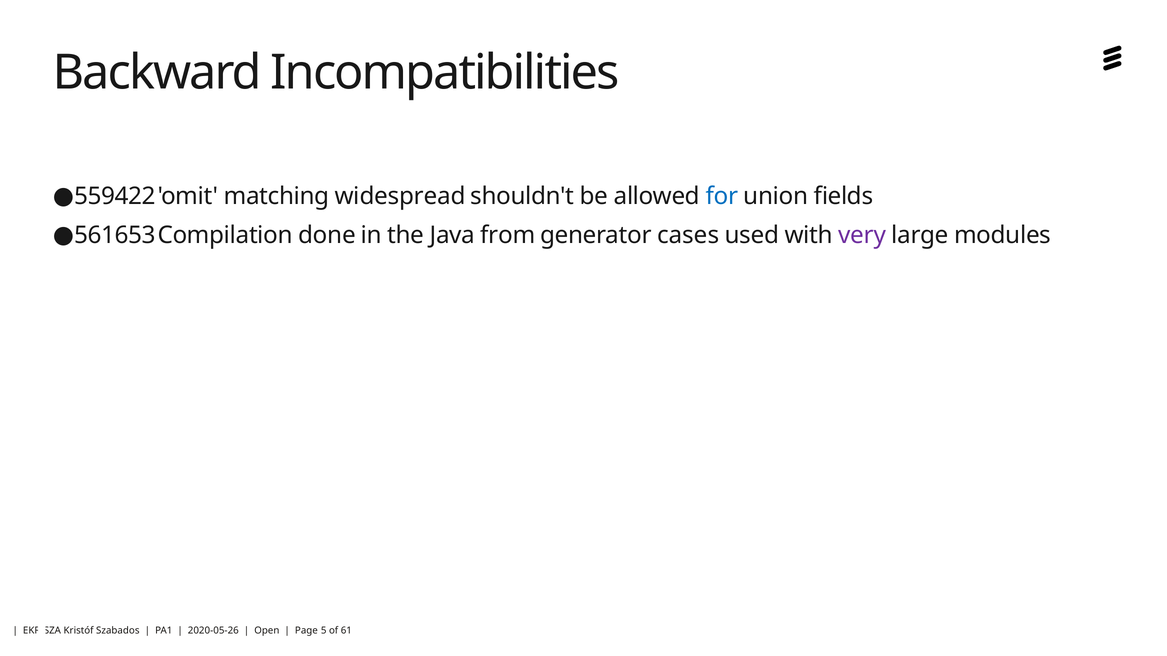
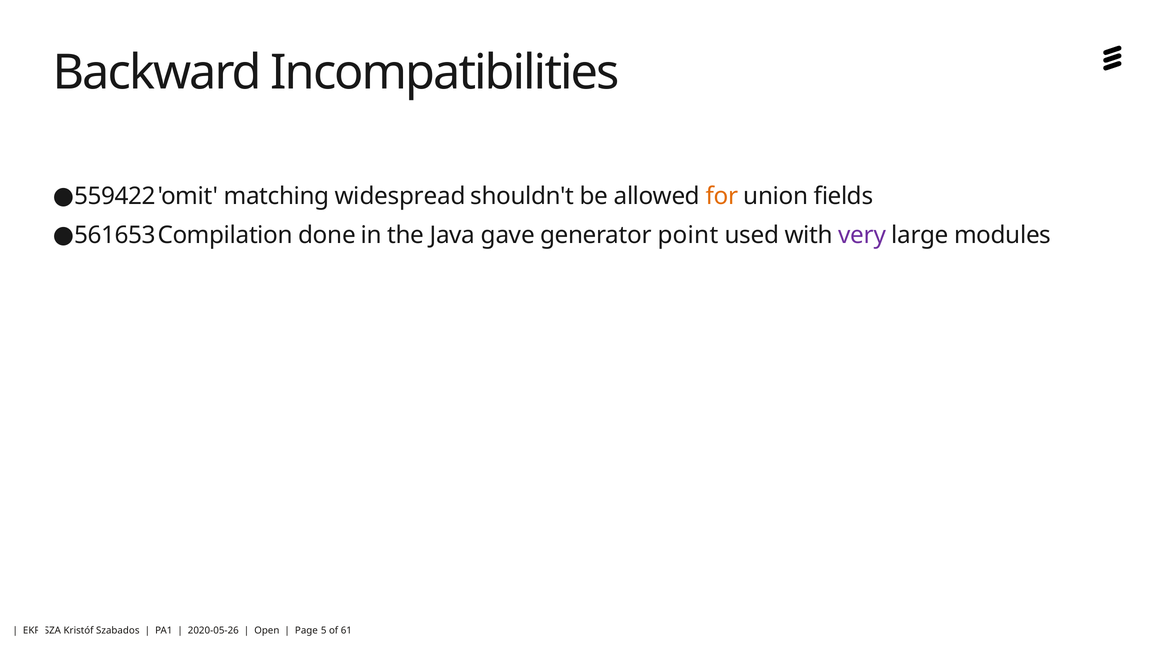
for colour: blue -> orange (722, 196)
from: from -> gave (508, 235)
cases: cases -> point (688, 235)
